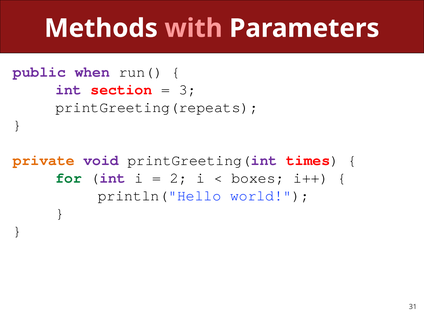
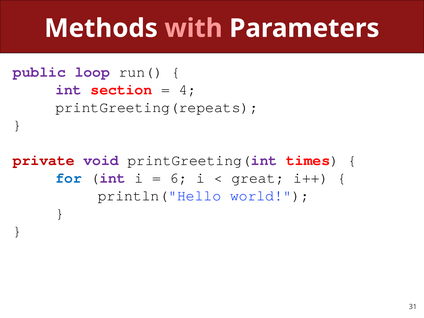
when: when -> loop (92, 72)
3: 3 -> 4 (188, 90)
private colour: orange -> red (44, 160)
for colour: green -> blue (69, 178)
2: 2 -> 6 (179, 178)
boxes: boxes -> great (258, 178)
